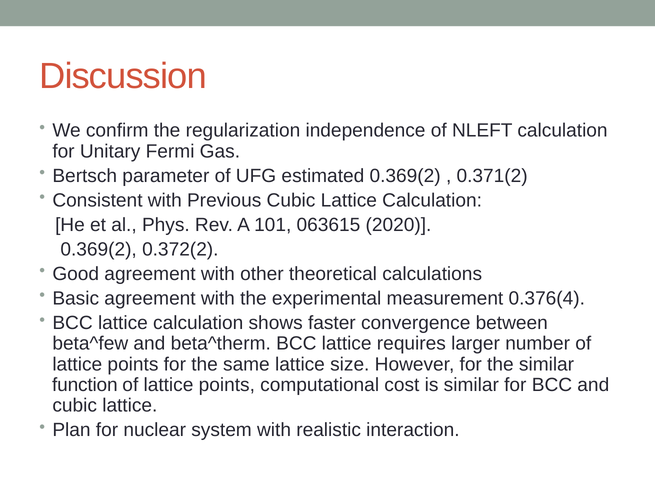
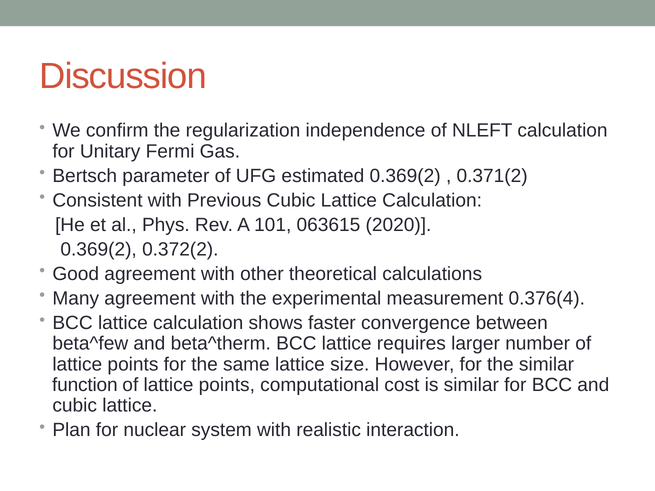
Basic: Basic -> Many (76, 299)
